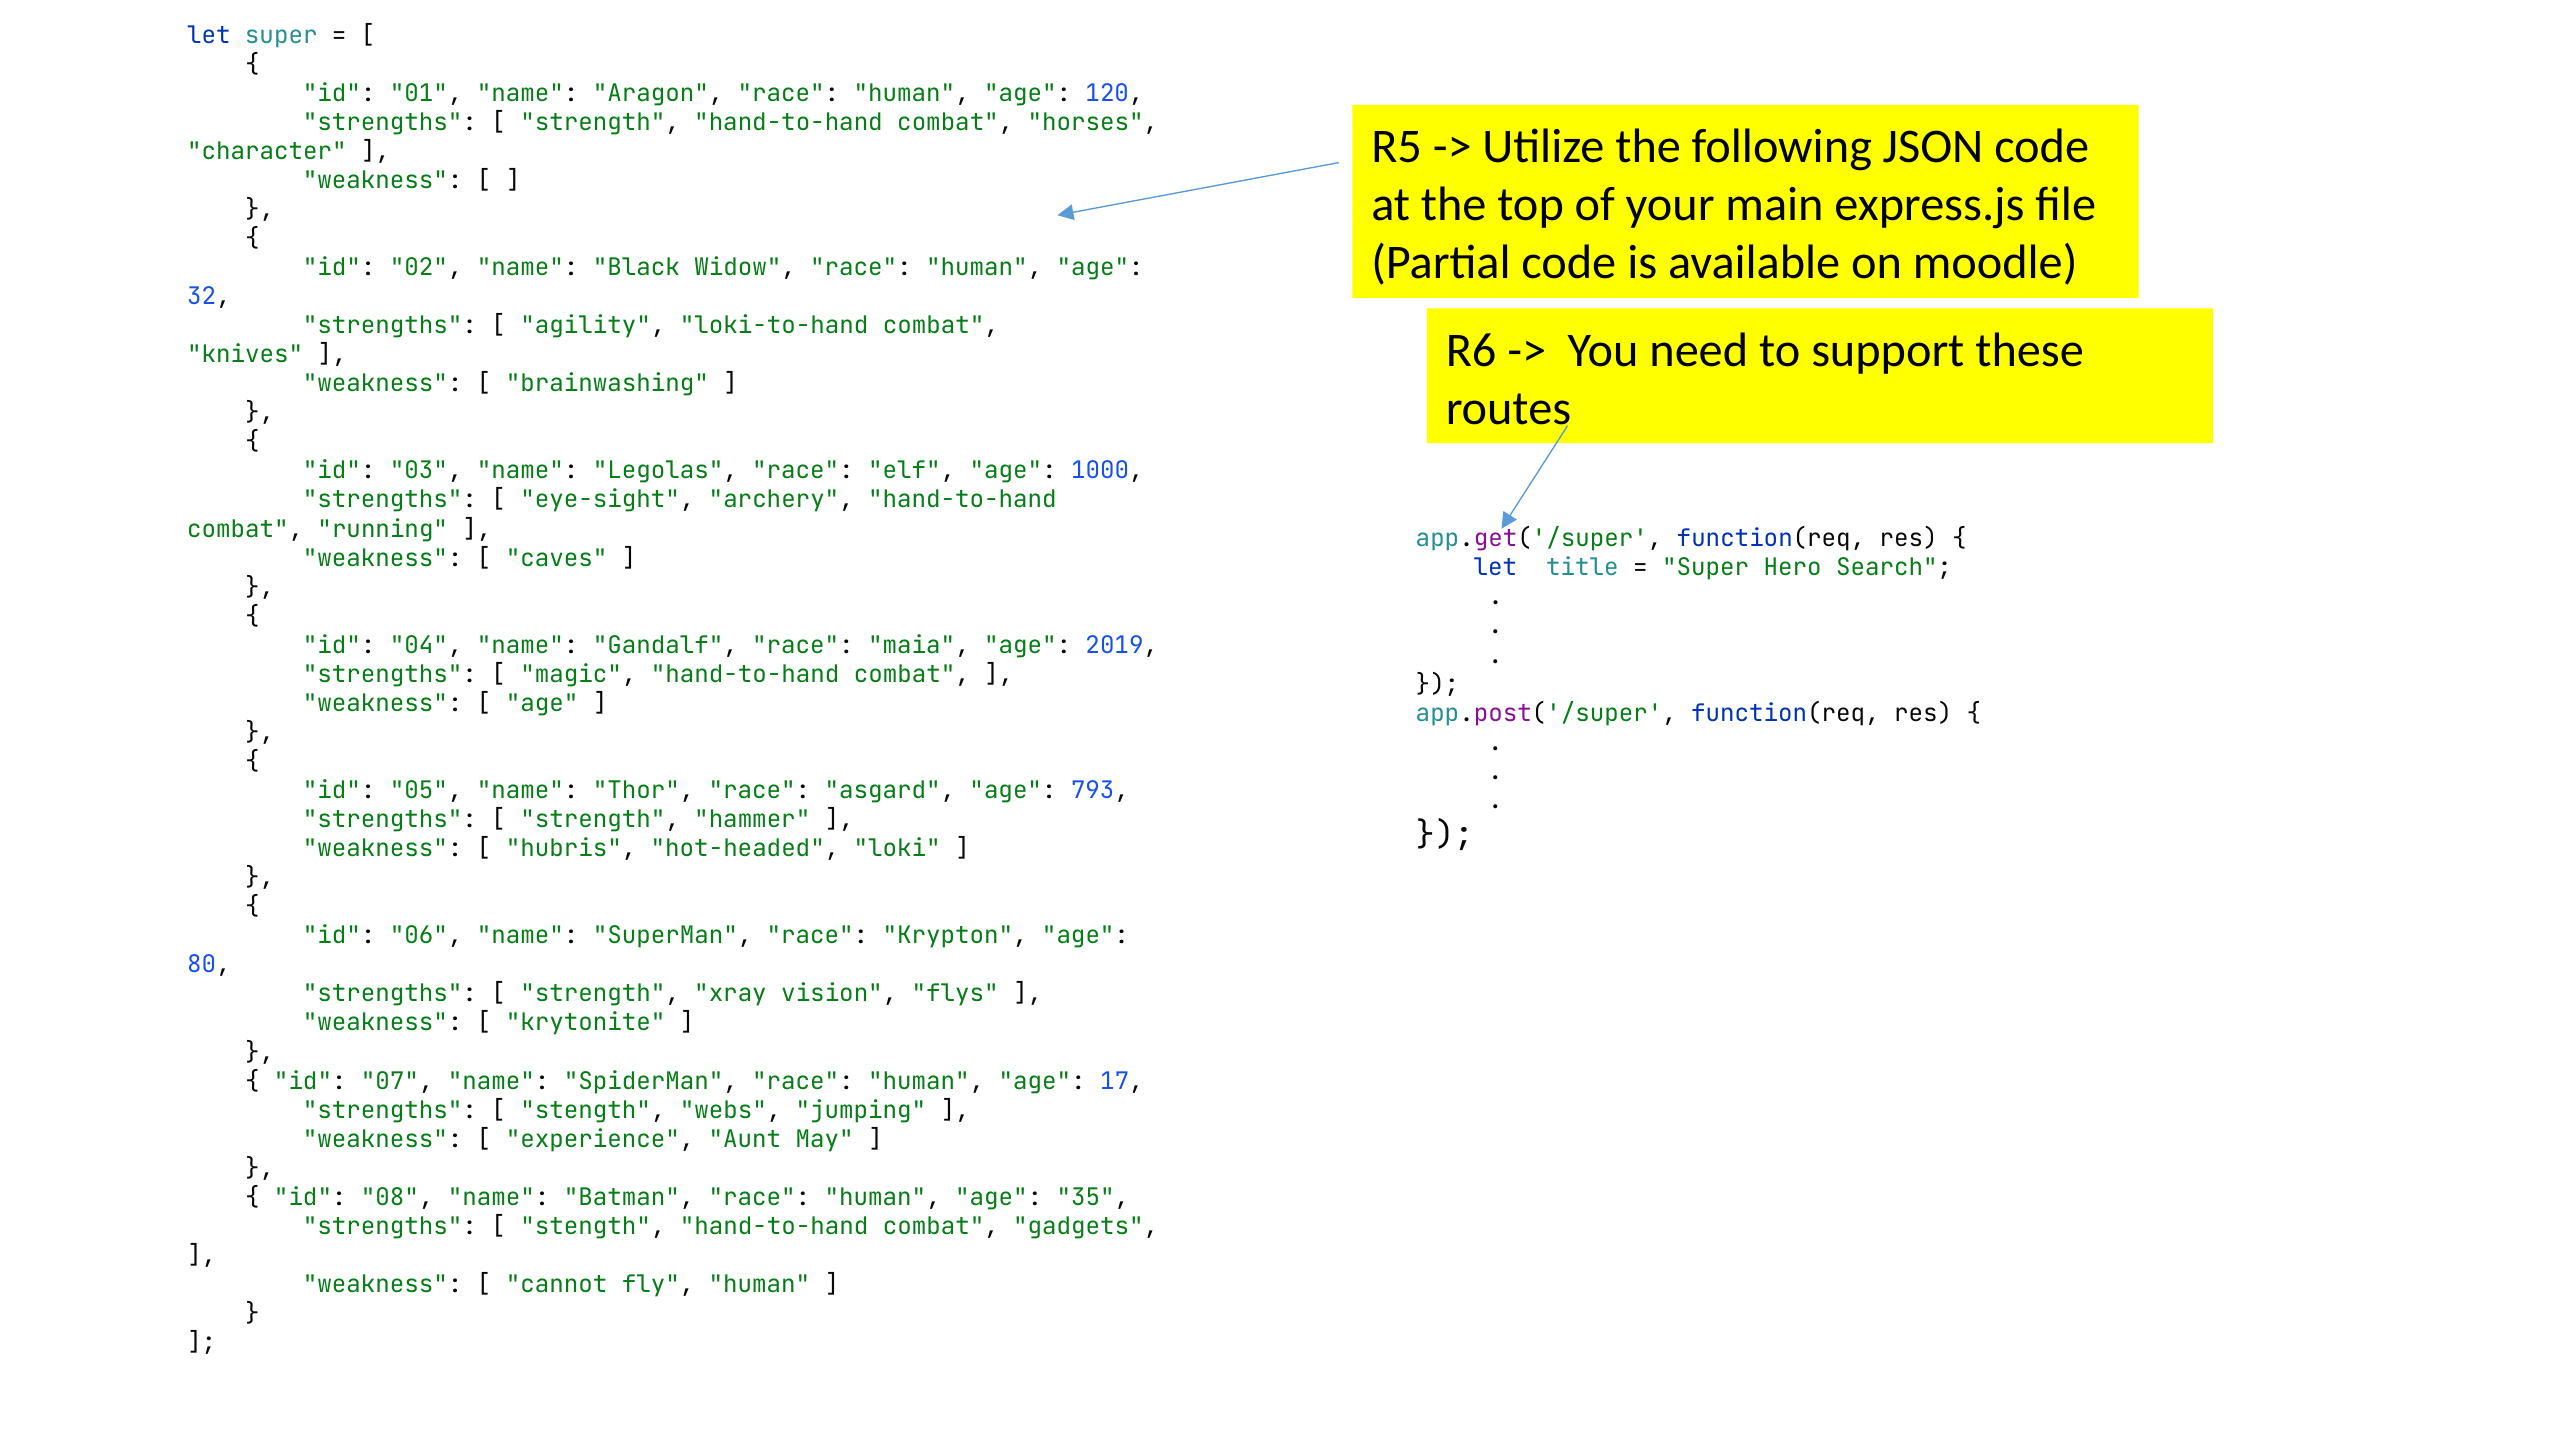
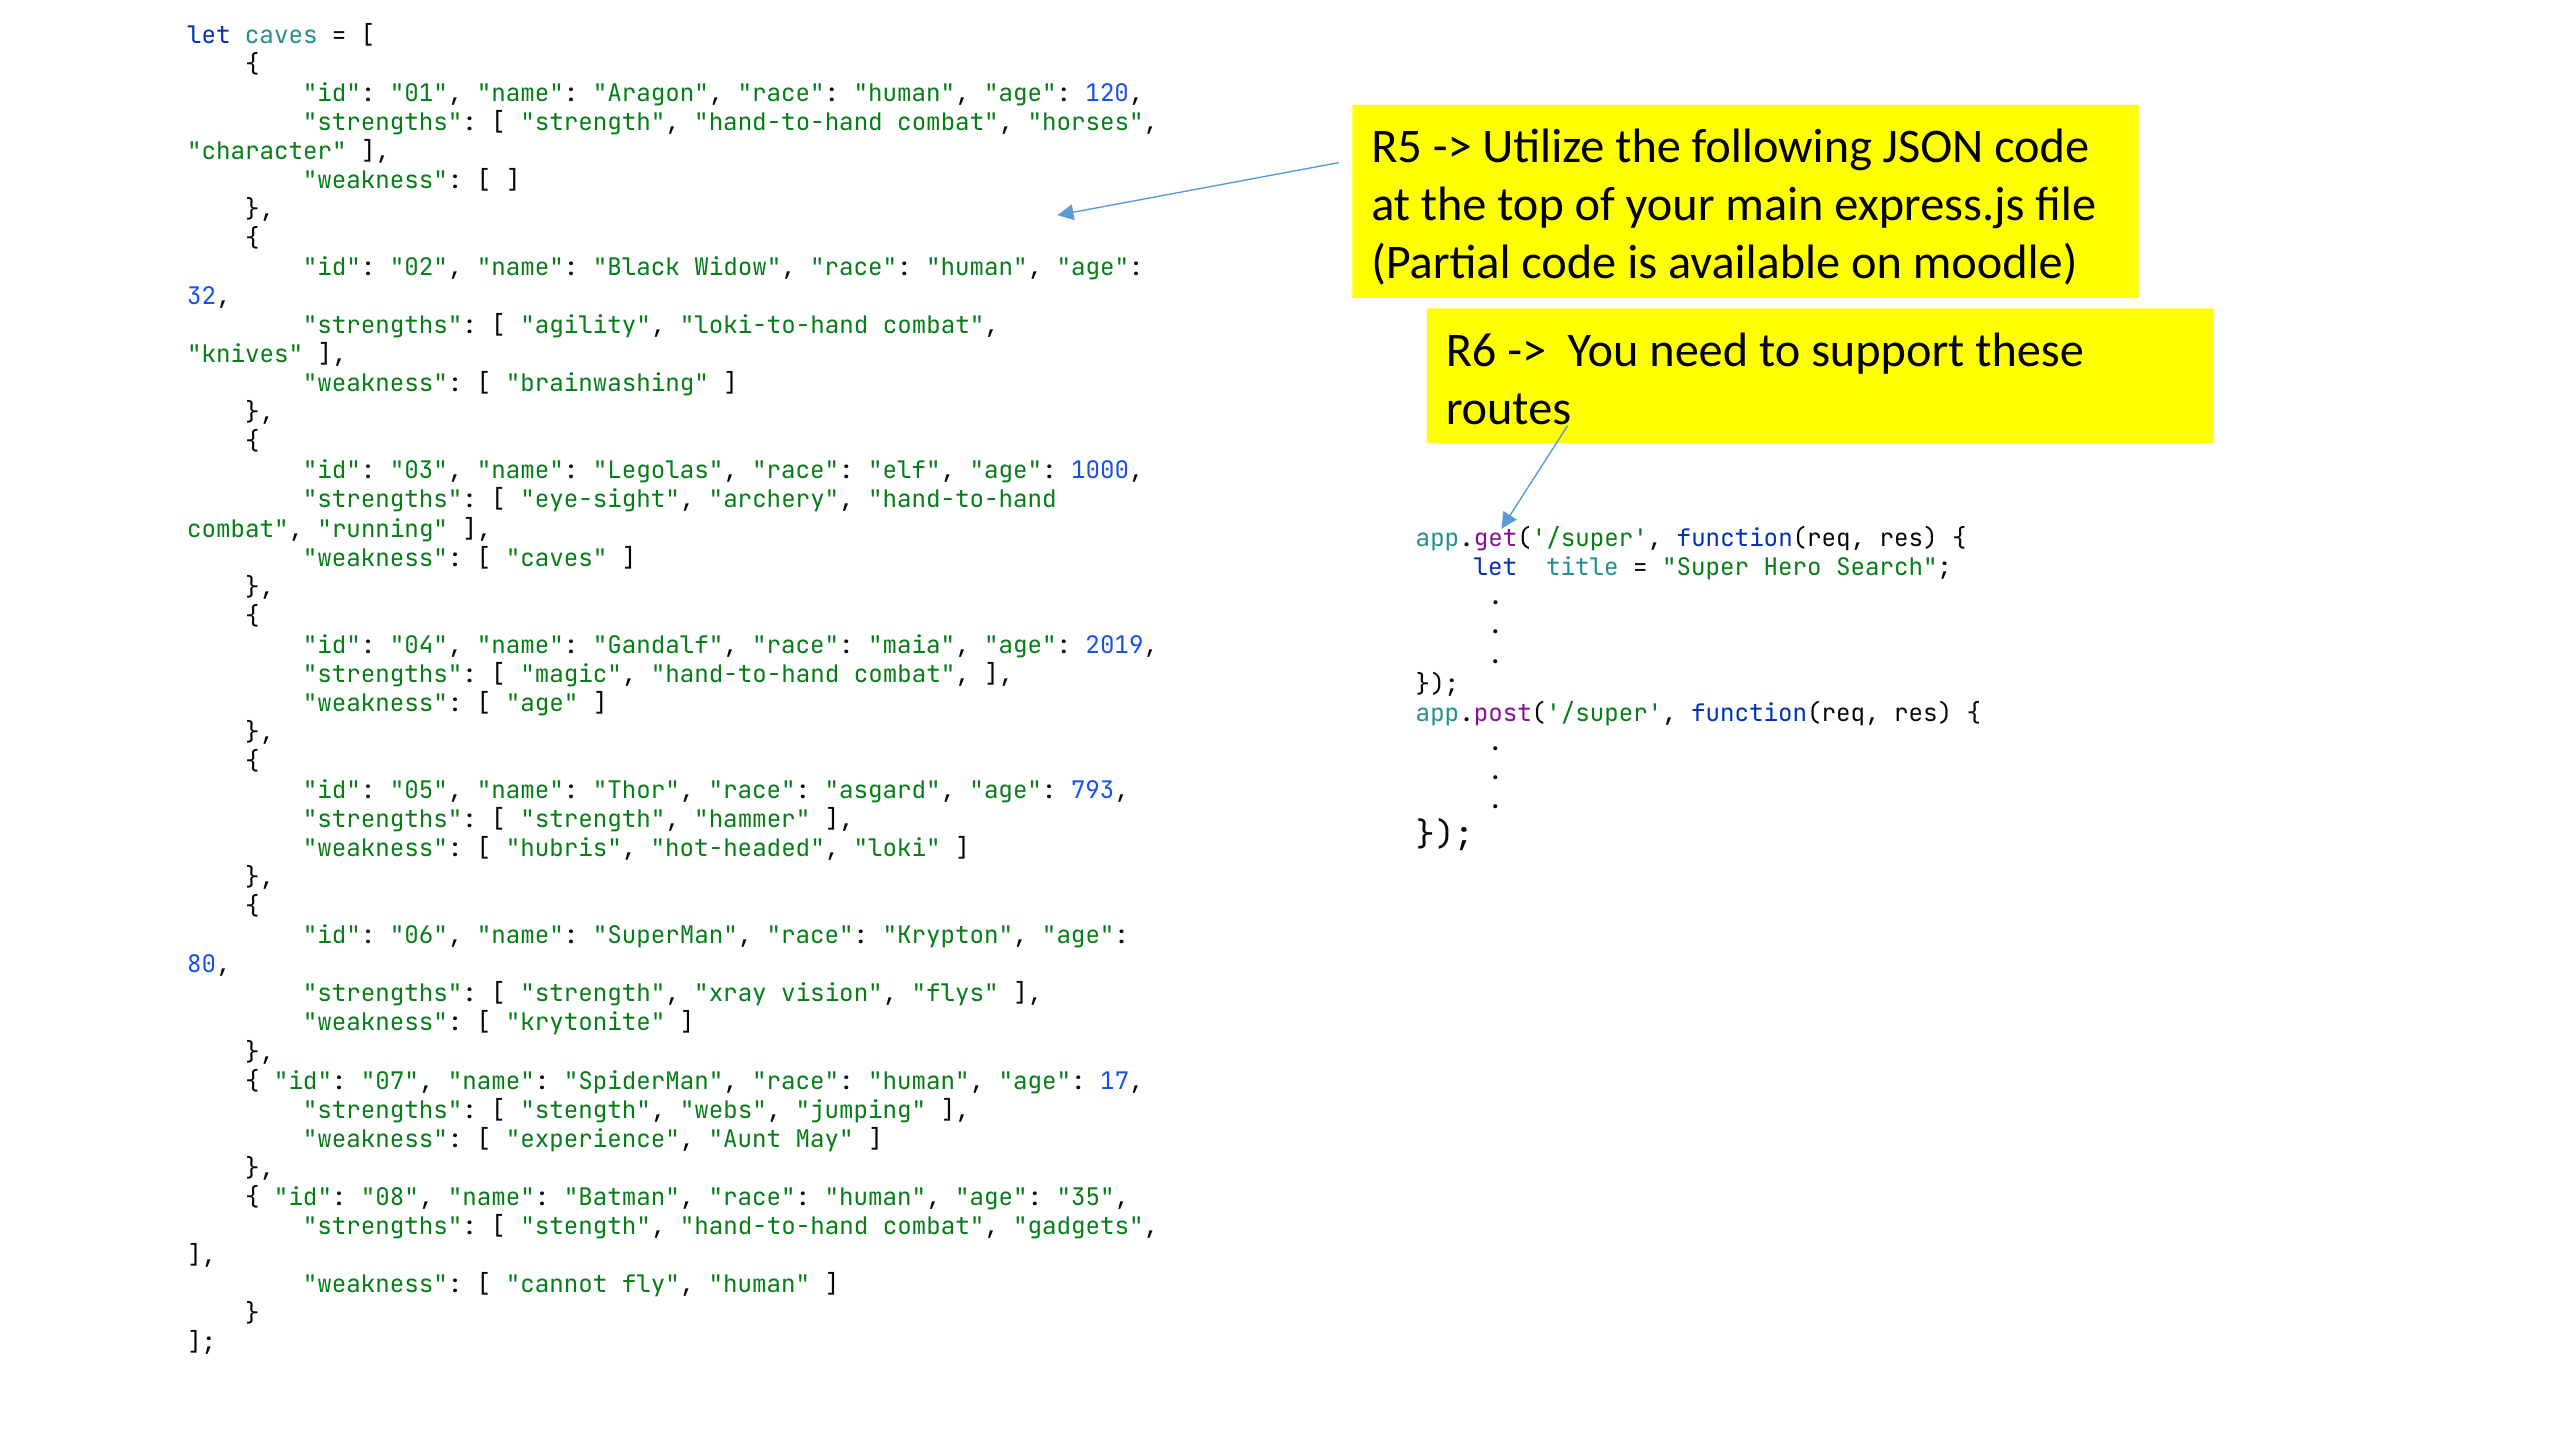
let super: super -> caves (281, 35)
